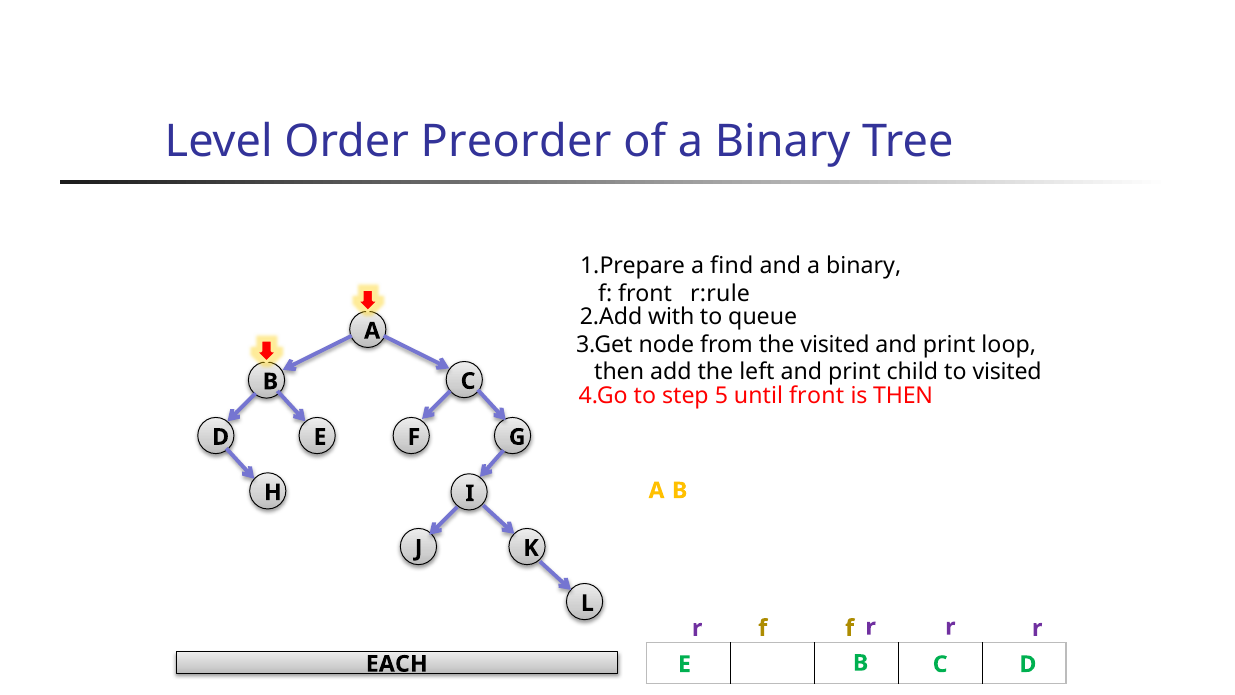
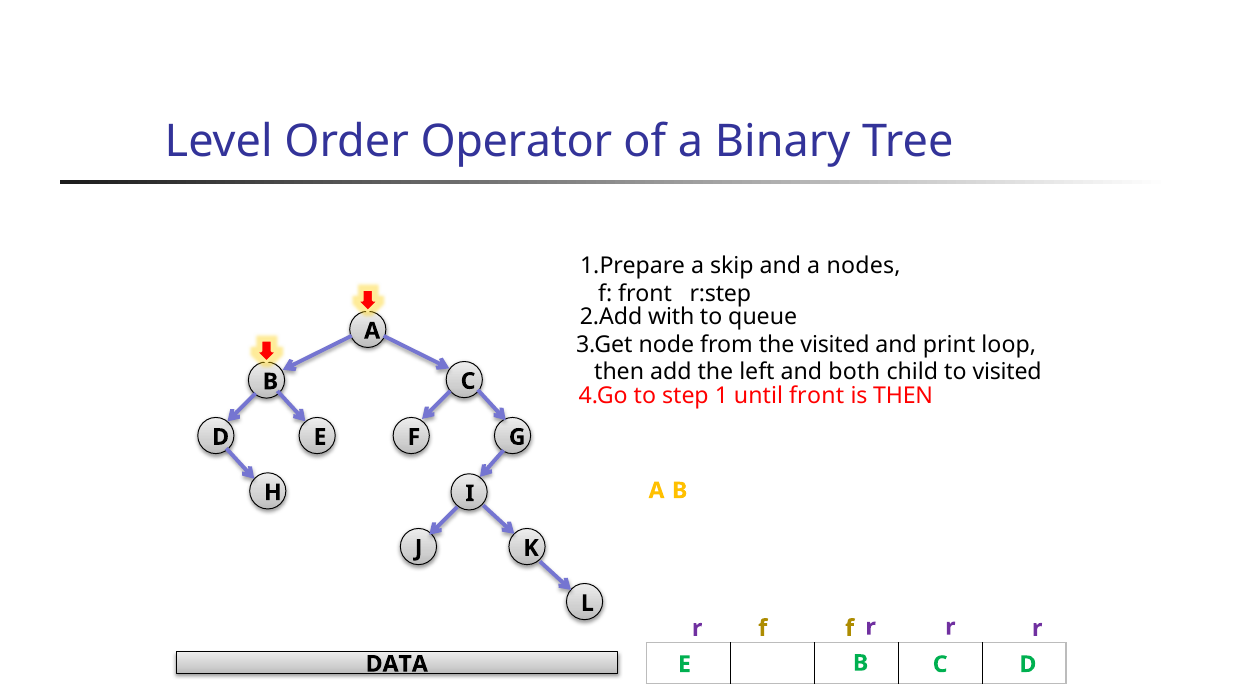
Preorder: Preorder -> Operator (516, 141)
find: find -> skip (732, 266)
and a binary: binary -> nodes (864, 266)
r:rule: r:rule -> r:step (720, 294)
left and print: print -> both (854, 372)
5: 5 -> 1 (721, 396)
EACH: EACH -> DATA (397, 664)
